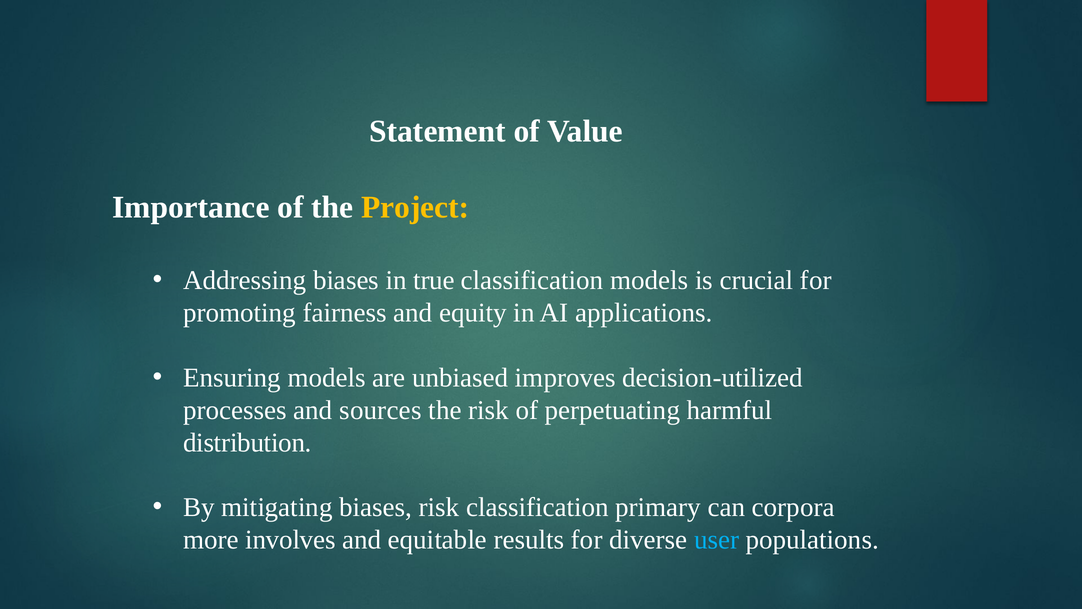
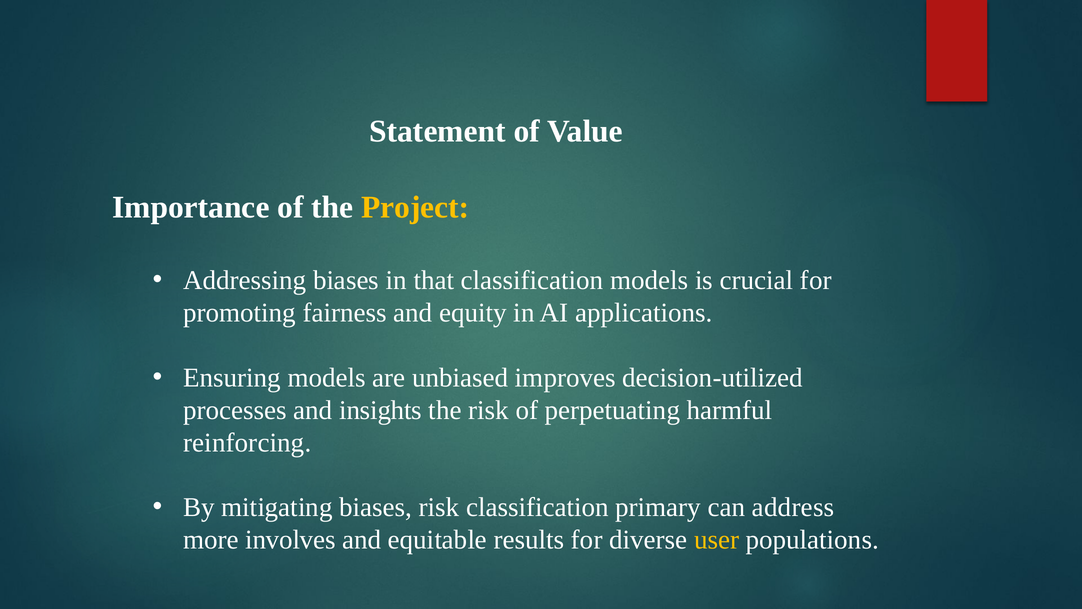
true: true -> that (434, 280)
sources: sources -> insights (381, 410)
distribution: distribution -> reinforcing (247, 442)
corpora: corpora -> address (793, 507)
user colour: light blue -> yellow (717, 540)
